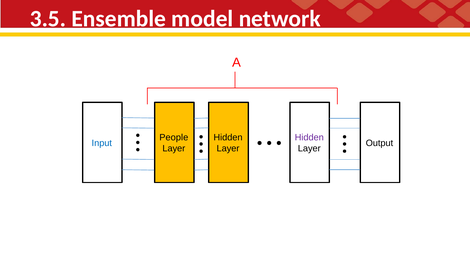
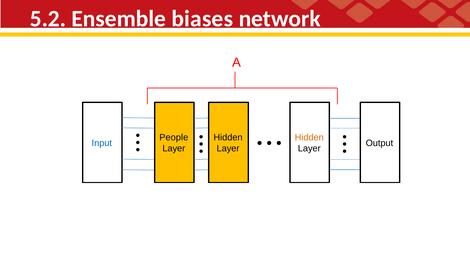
3.5: 3.5 -> 5.2 (48, 19)
model: model -> biases (202, 19)
Hidden colour: purple -> orange (309, 137)
